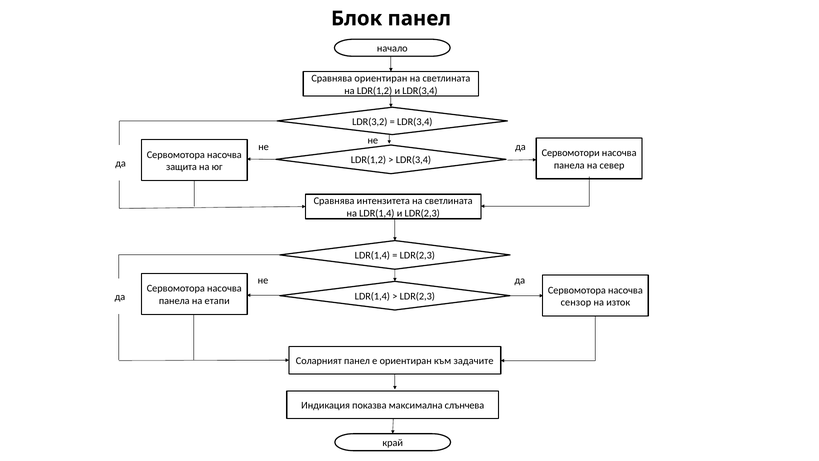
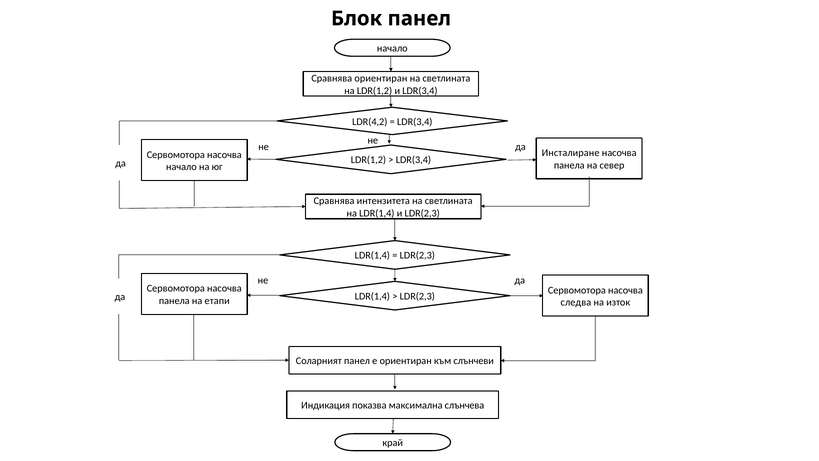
LDR(3,2: LDR(3,2 -> LDR(4,2 (370, 122)
Сервомотори: Сервомотори -> Инсталиране (571, 153)
защита: защита -> начало (181, 167)
сензор: сензор -> следва (576, 302)
задачите: задачите -> слънчеви (474, 361)
